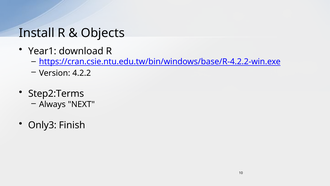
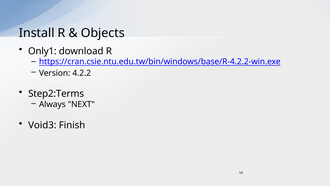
Year1: Year1 -> Only1 (42, 51)
Only3: Only3 -> Void3 (42, 125)
